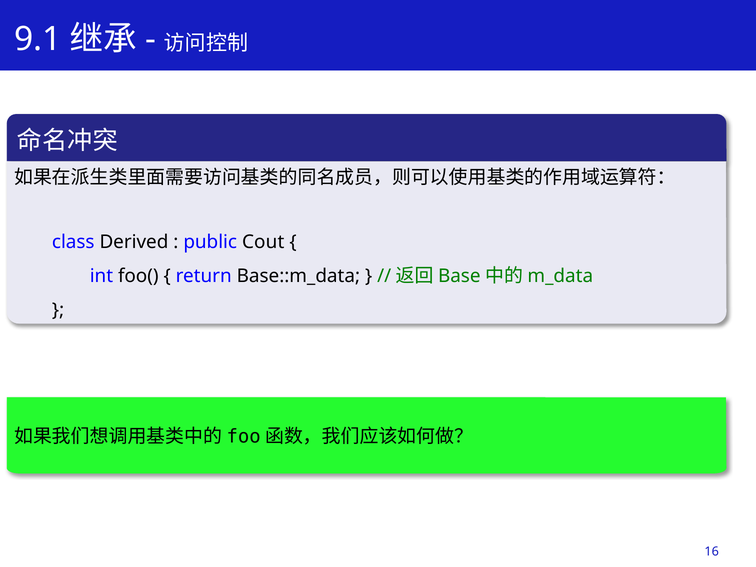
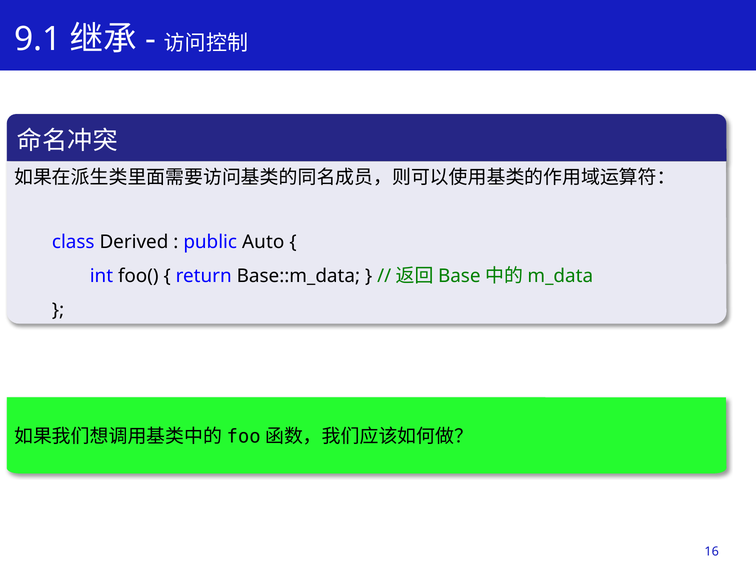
Cout: Cout -> Auto (263, 242)
